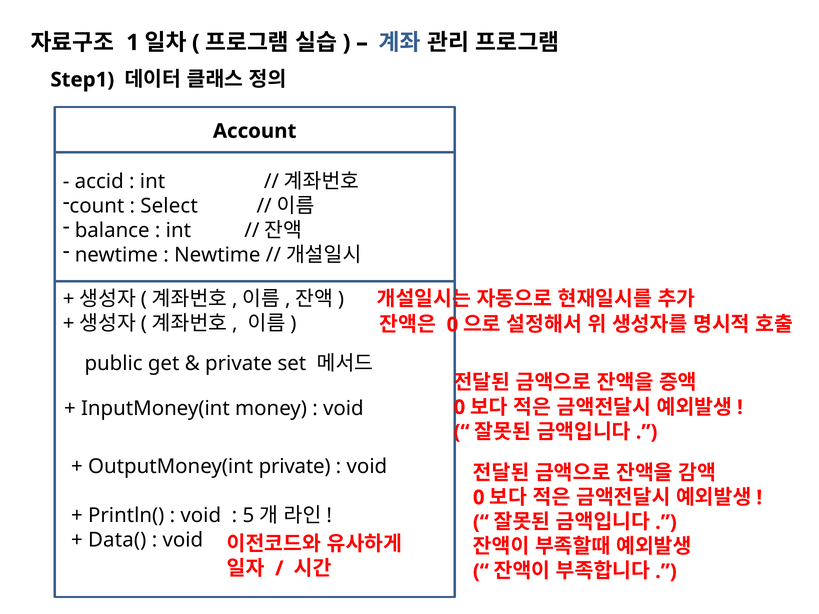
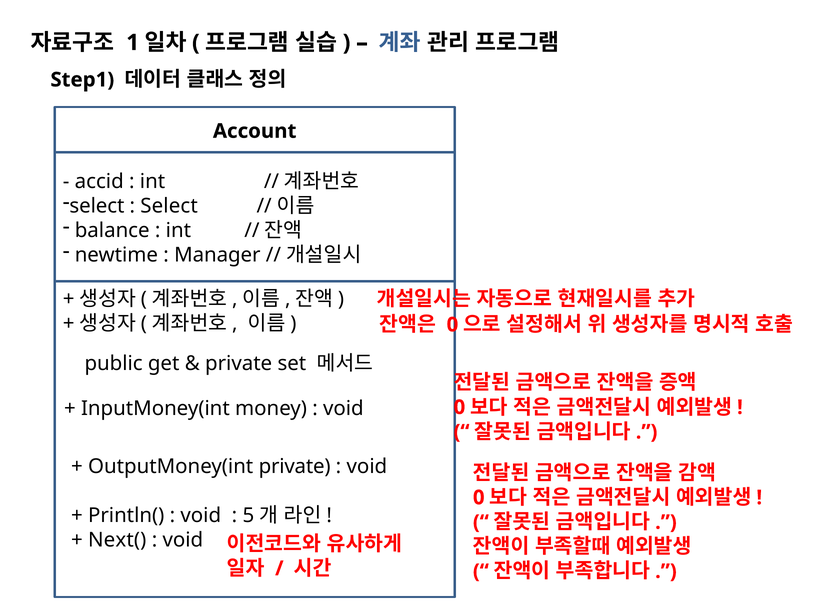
count: count -> select (97, 206)
Newtime: Newtime -> Manager (217, 255)
Data(: Data( -> Next( (117, 540)
